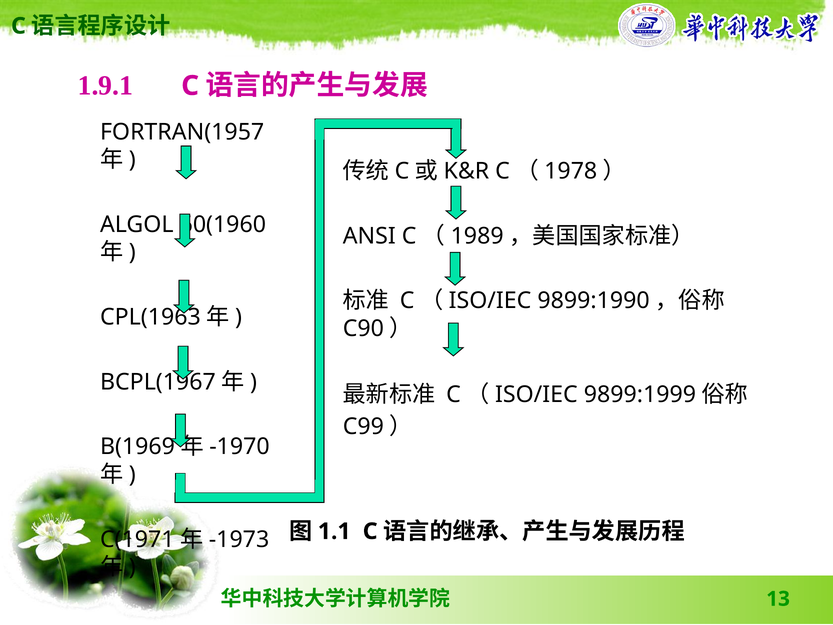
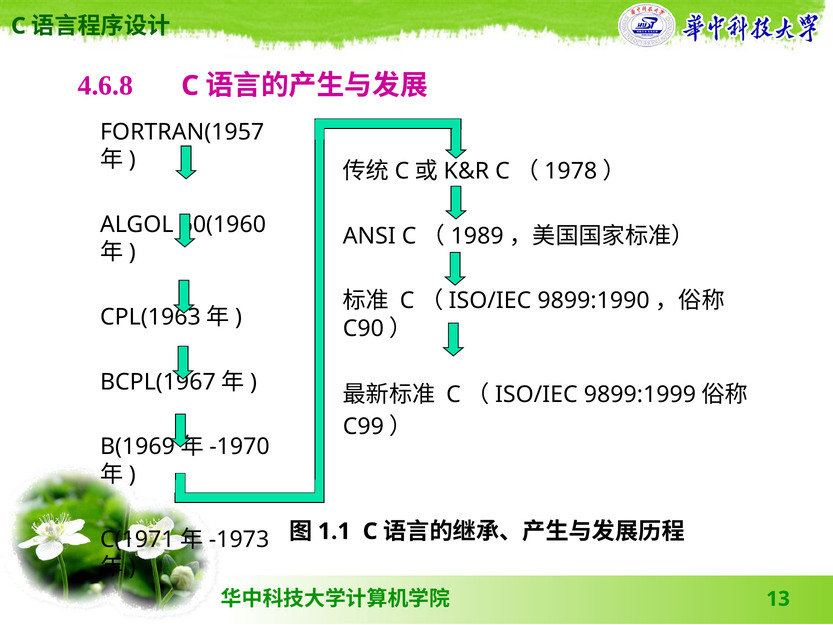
1.9.1: 1.9.1 -> 4.6.8 (105, 86)
